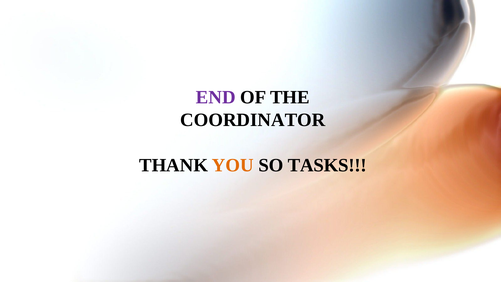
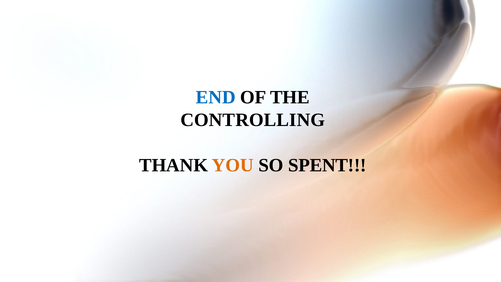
END colour: purple -> blue (216, 97)
COORDINATOR: COORDINATOR -> CONTROLLING (253, 120)
TASKS: TASKS -> SPENT (327, 165)
